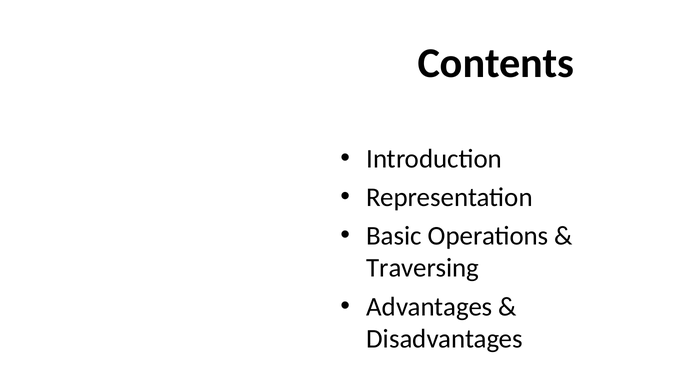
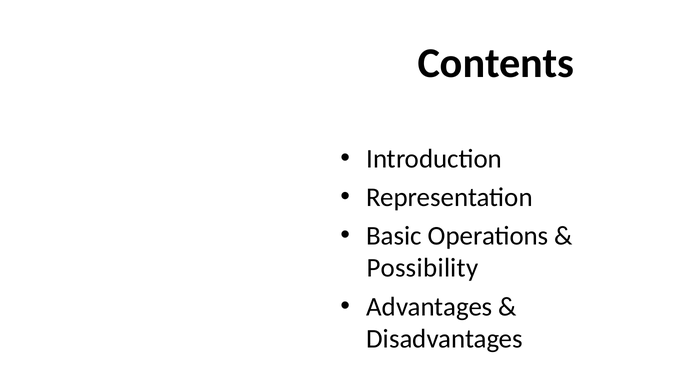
Traversing: Traversing -> Possibility (422, 268)
